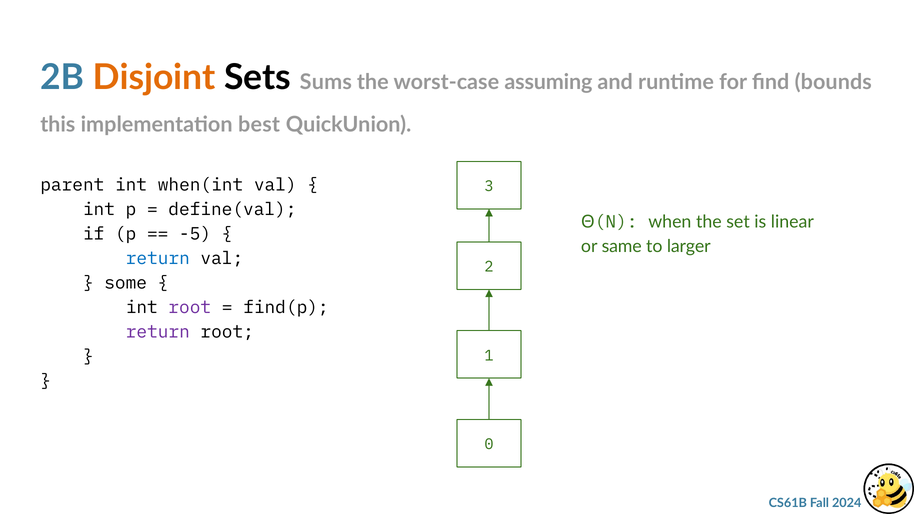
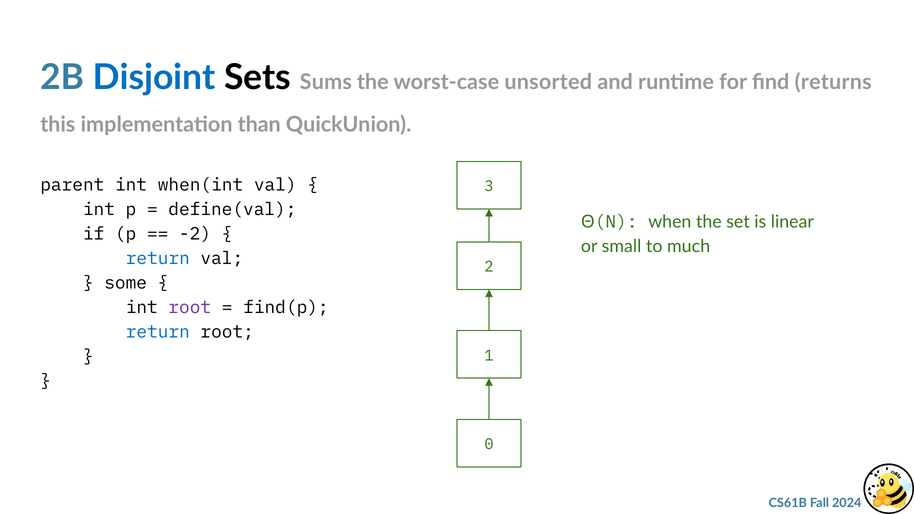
Disjoint colour: orange -> blue (154, 77)
assuming: assuming -> unsorted (548, 82)
bounds: bounds -> returns (833, 82)
best: best -> than (259, 125)
-5: -5 -> -2 (195, 234)
same: same -> small (622, 247)
larger: larger -> much (689, 247)
return colour: purple -> blue (158, 332)
